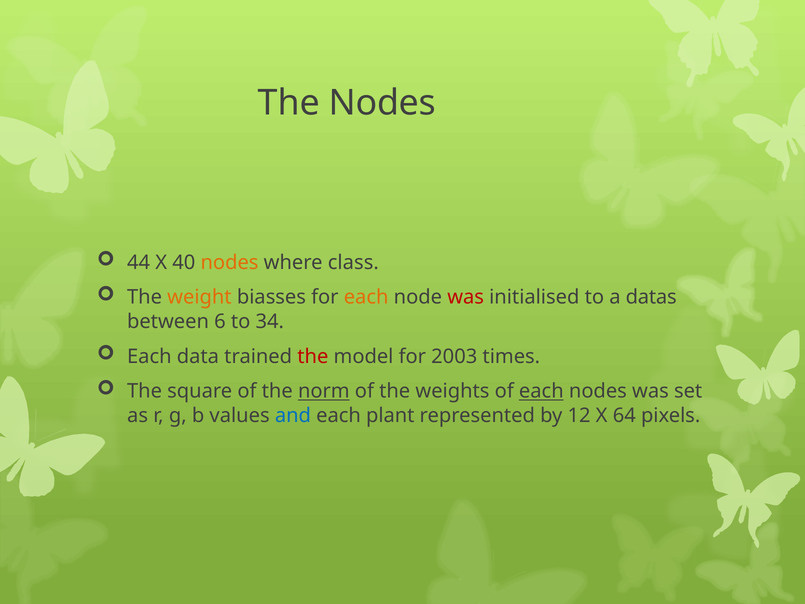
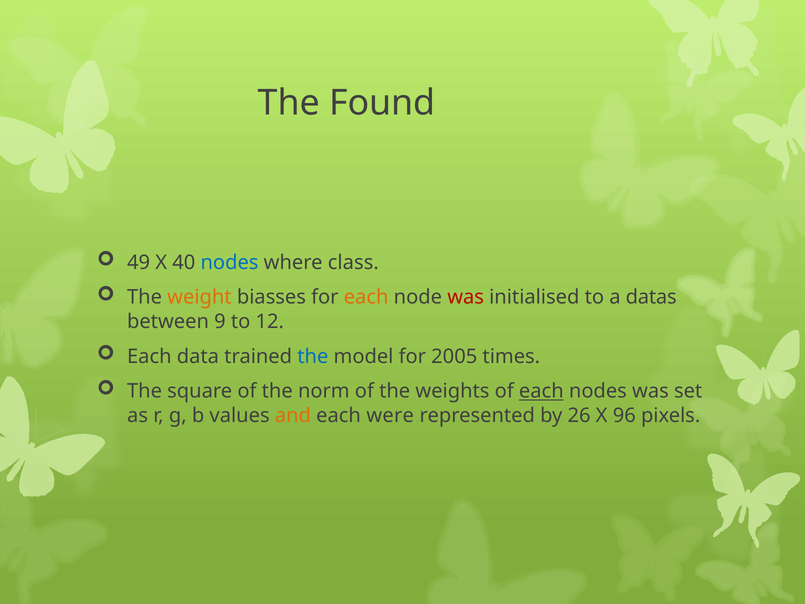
The Nodes: Nodes -> Found (382, 103)
44: 44 -> 49 (139, 262)
nodes colour: orange -> blue (230, 262)
6: 6 -> 9 (220, 321)
34: 34 -> 12 (270, 321)
the colour: red -> blue (313, 356)
2003: 2003 -> 2005 (454, 356)
norm underline: present -> none (324, 391)
and colour: blue -> orange (293, 415)
plant: plant -> were (390, 415)
12: 12 -> 26 (579, 415)
64: 64 -> 96 (624, 415)
